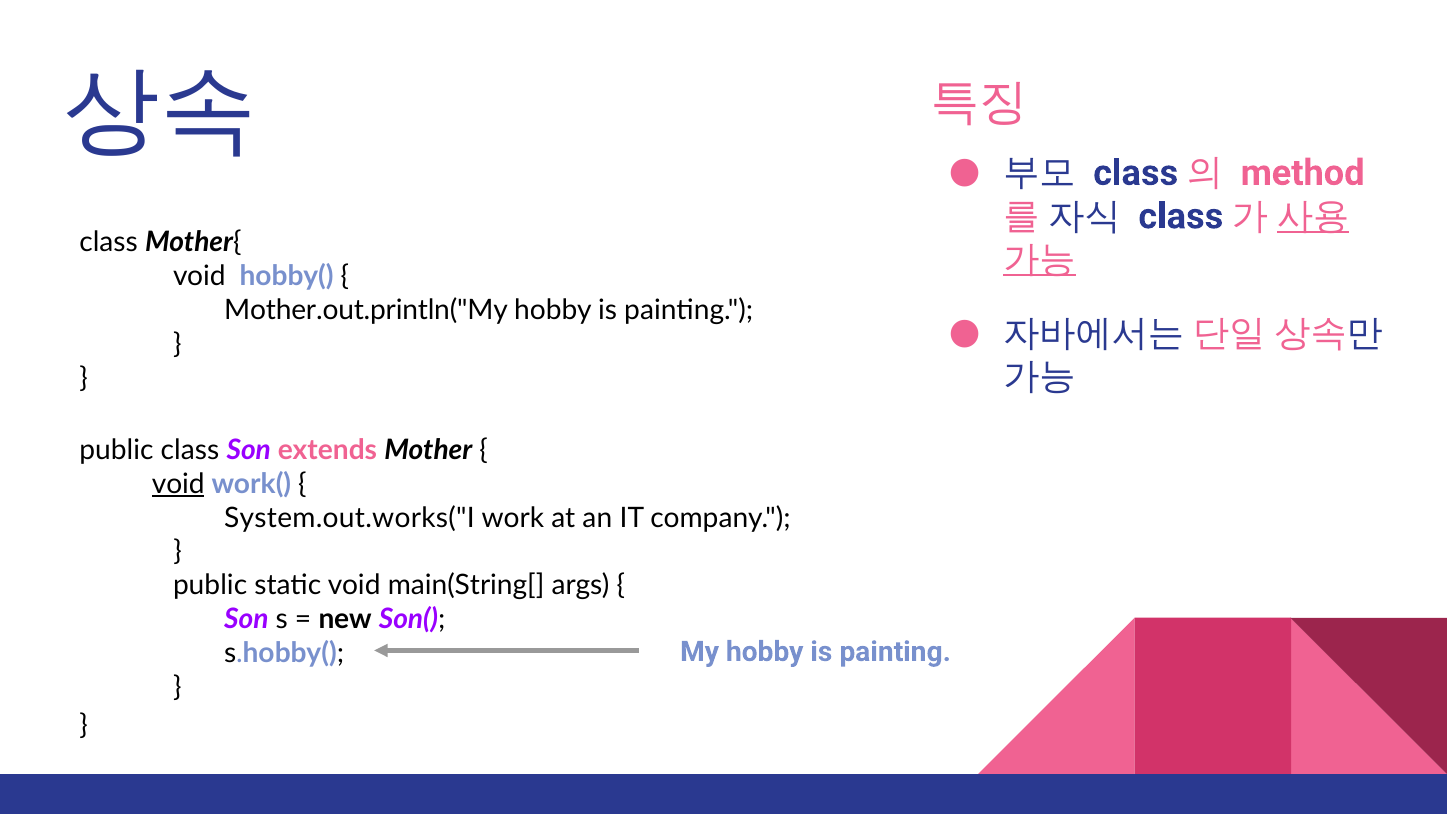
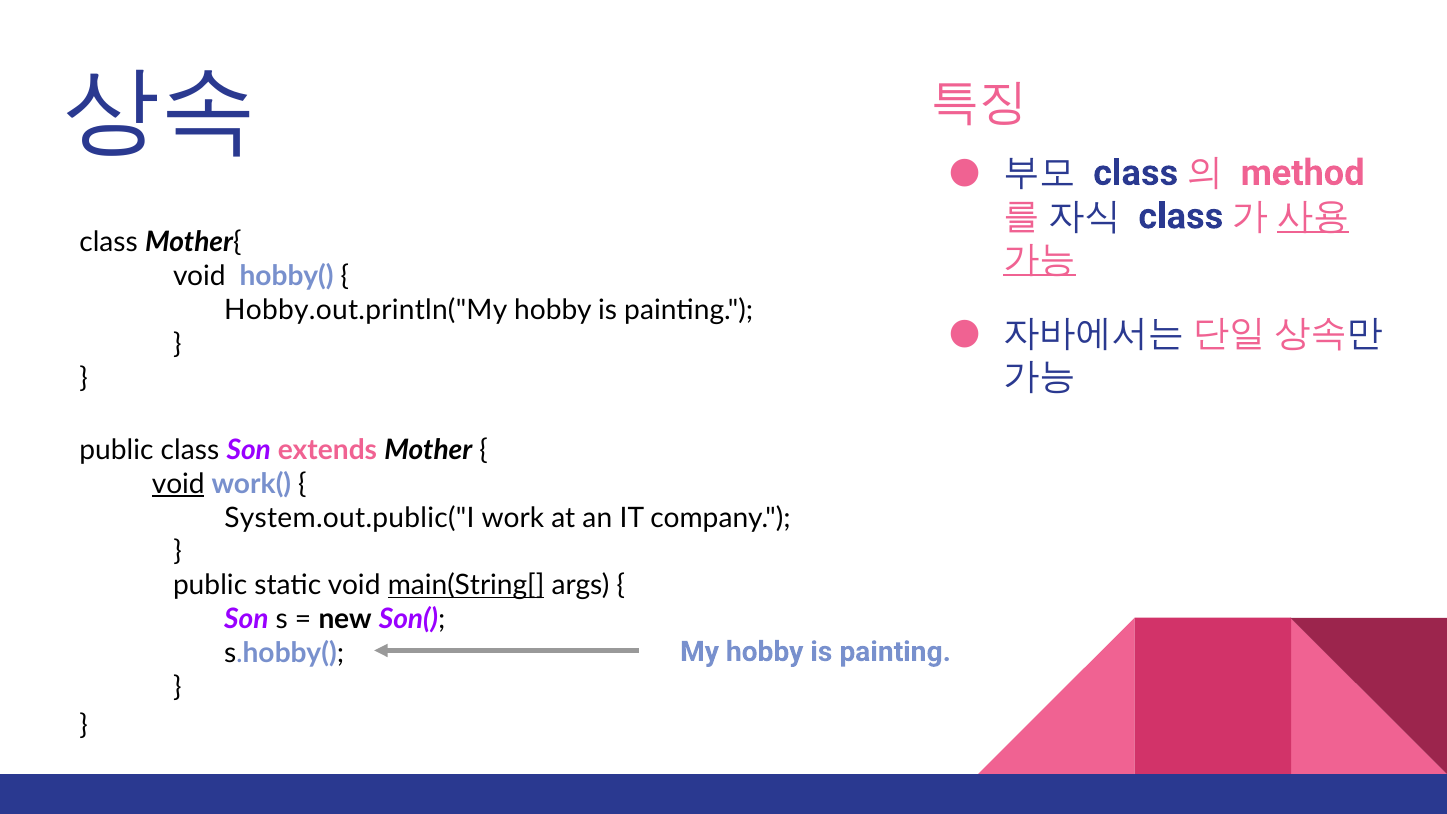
Mother.out.println("My: Mother.out.println("My -> Hobby.out.println("My (366, 310)
System.out.works("I: System.out.works("I -> System.out.public("I (349, 518)
main(String[ underline: none -> present (466, 585)
